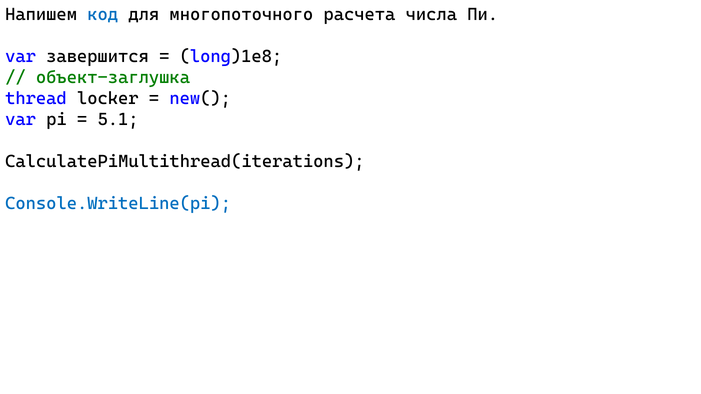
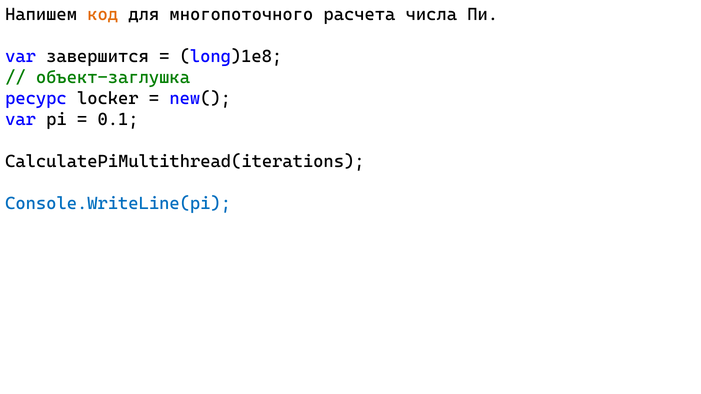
код colour: blue -> orange (103, 14)
thread: thread -> ресурс (36, 98)
5.1: 5.1 -> 0.1 (118, 119)
